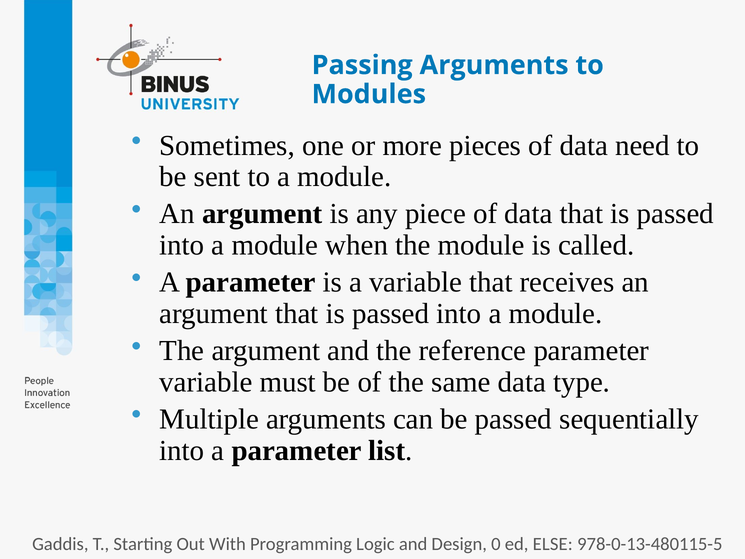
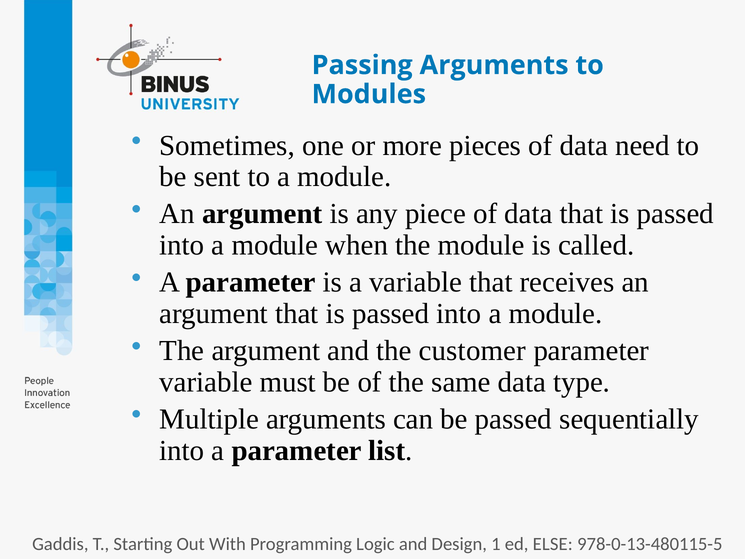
reference: reference -> customer (472, 351)
0: 0 -> 1 (496, 544)
